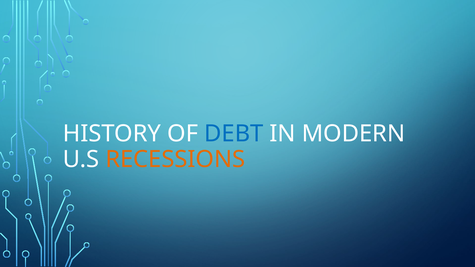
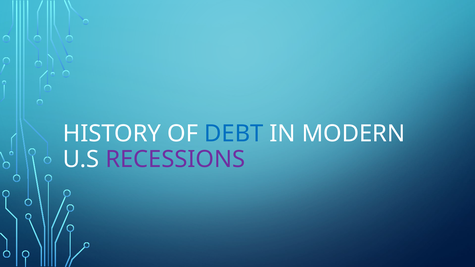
RECESSIONS colour: orange -> purple (175, 159)
